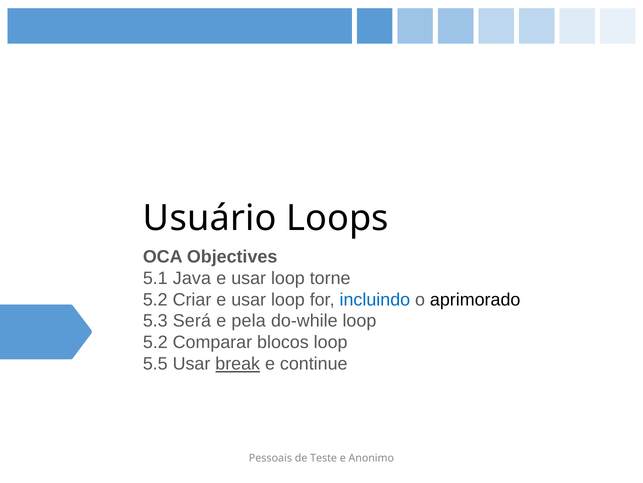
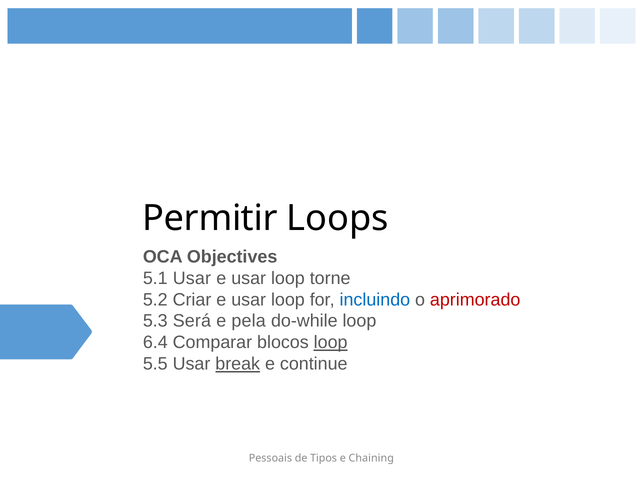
Usuário: Usuário -> Permitir (210, 218)
5.1 Java: Java -> Usar (192, 278)
aprimorado colour: black -> red (475, 299)
5.2: 5.2 -> 6.4 (155, 342)
loop underline: none -> present (331, 342)
Teste: Teste -> Tipos (324, 457)
Anonimo: Anonimo -> Chaining (371, 457)
